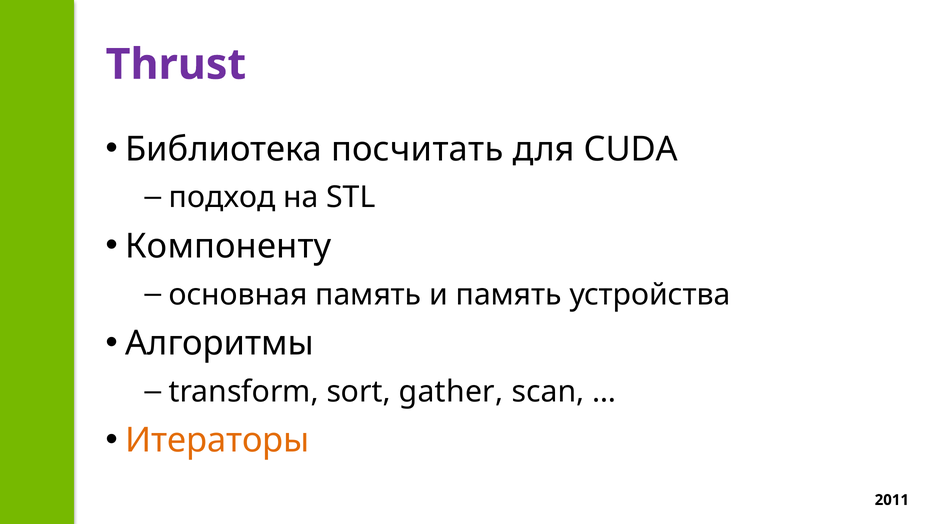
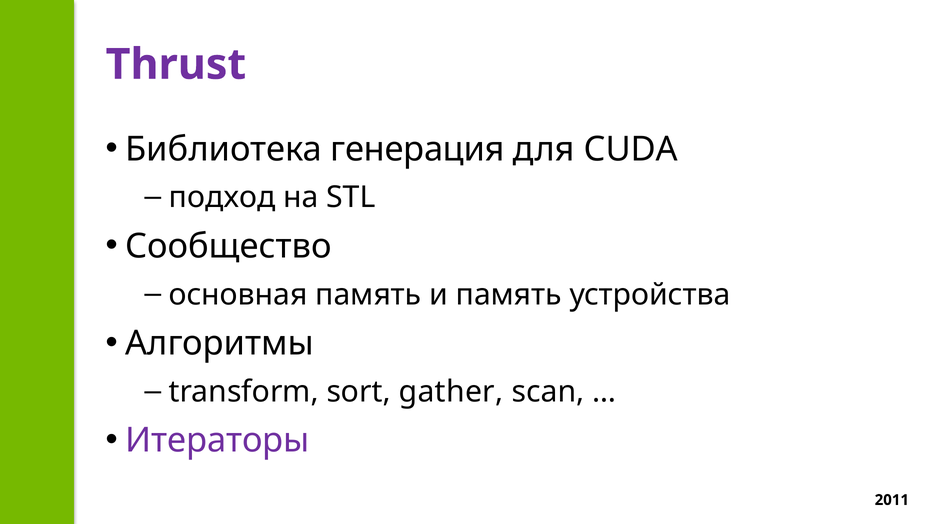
посчитать: посчитать -> генерация (418, 149)
Компоненту: Компоненту -> Сообщество (228, 246)
Итераторы colour: orange -> purple (217, 441)
